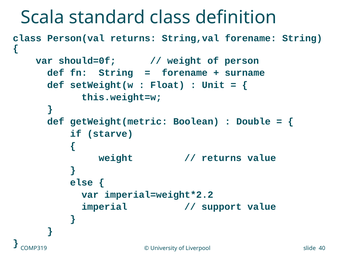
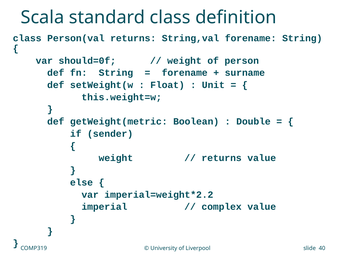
starve: starve -> sender (110, 134)
support: support -> complex (222, 207)
